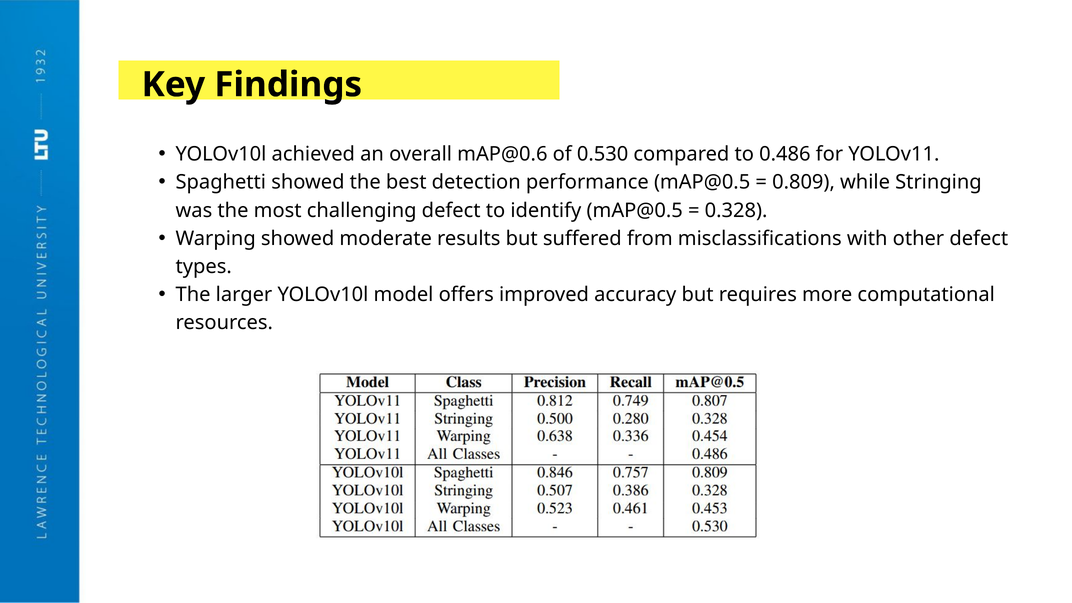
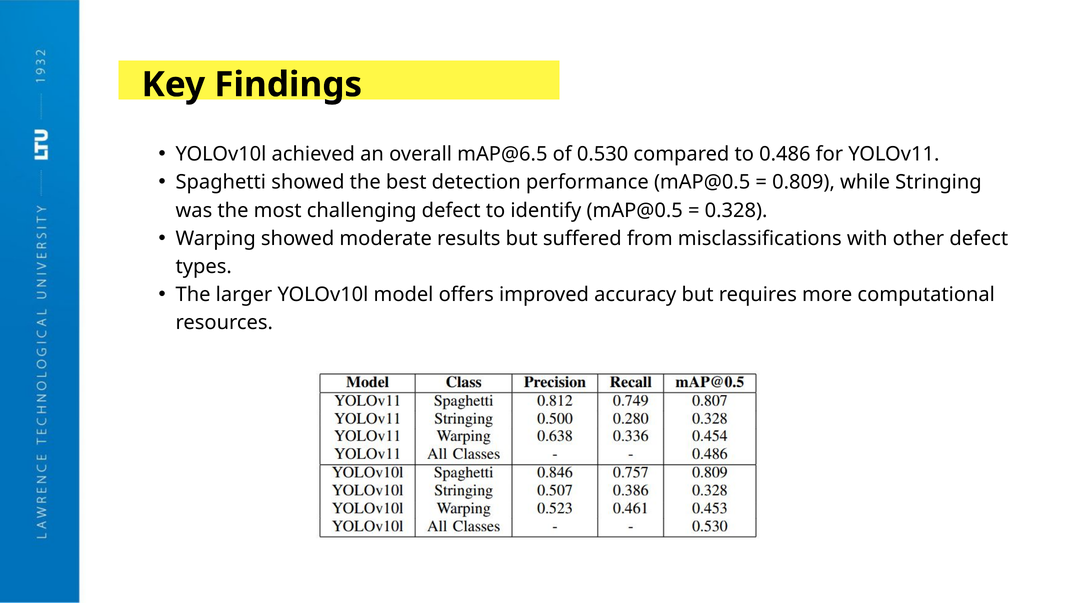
mAP@0.6: mAP@0.6 -> mAP@6.5 (502, 154)
